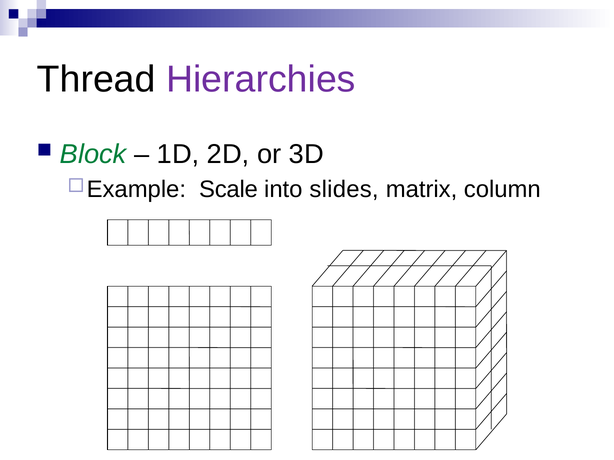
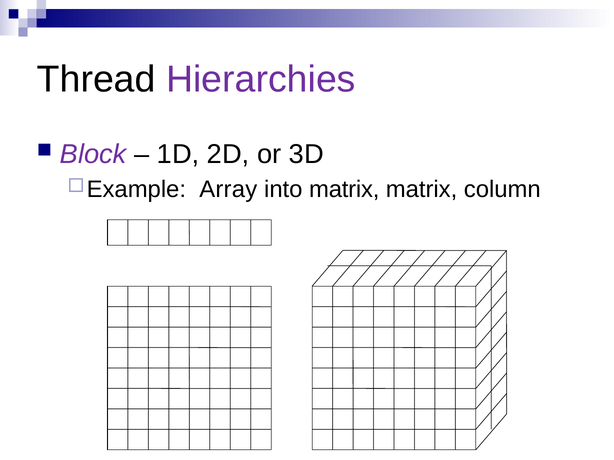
Block colour: green -> purple (93, 154)
Scale: Scale -> Array (228, 190)
into slides: slides -> matrix (344, 190)
